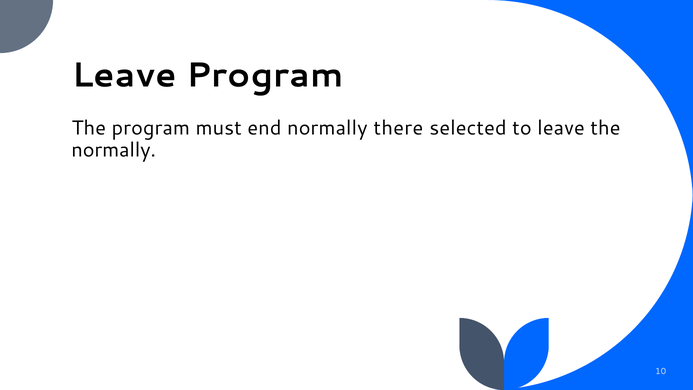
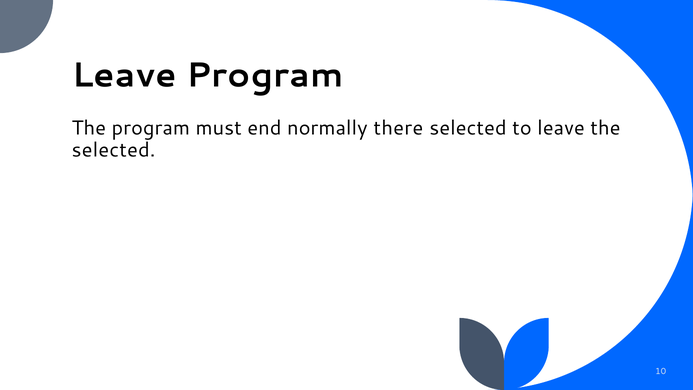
normally: normally -> selected (114, 150)
